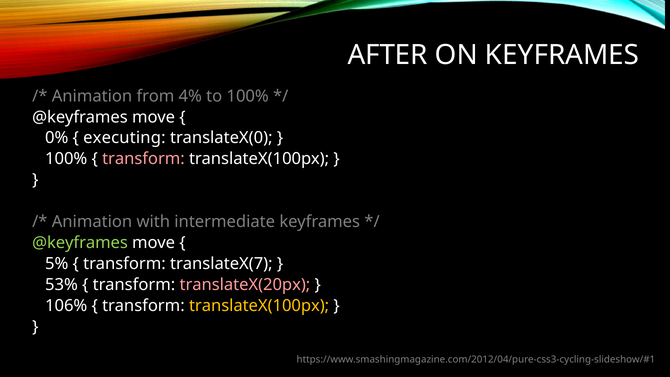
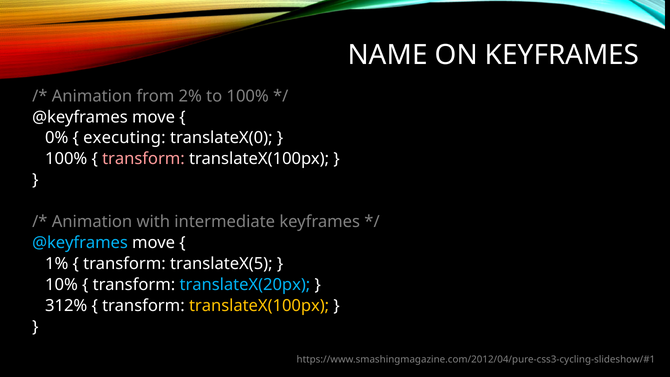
AFTER: AFTER -> NAME (388, 55)
4%: 4% -> 2% (190, 96)
@keyframes colour: light green -> light blue (80, 243)
5%: 5% -> 1% (57, 264)
translateX(7: translateX(7 -> translateX(5 (221, 264)
53%: 53% -> 10% (61, 285)
translateX(20px colour: pink -> light blue (245, 285)
106%: 106% -> 312% (66, 306)
